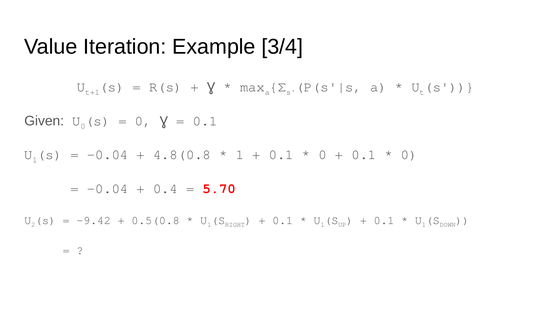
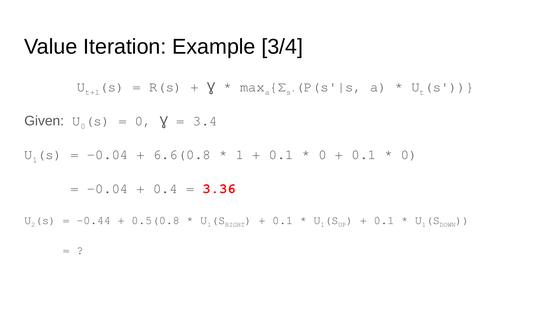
0.1: 0.1 -> 3.4 (205, 121)
4.8(0.8: 4.8(0.8 -> 6.6(0.8 (182, 155)
5.70: 5.70 -> 3.36 (219, 188)
-9.42: -9.42 -> -0.44 (94, 220)
